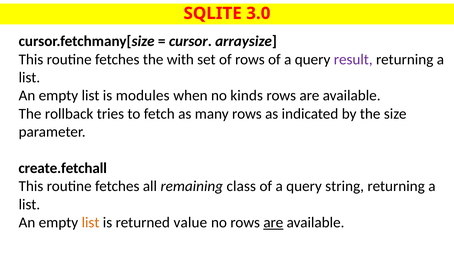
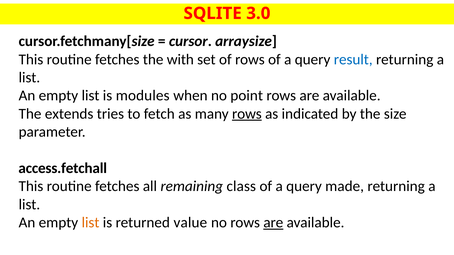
result colour: purple -> blue (353, 59)
kinds: kinds -> point (247, 96)
rollback: rollback -> extends (69, 114)
rows underline: none -> present (247, 114)
create.fetchall: create.fetchall -> access.fetchall (63, 168)
string: string -> made (345, 187)
